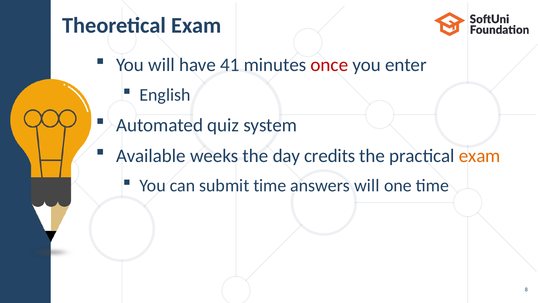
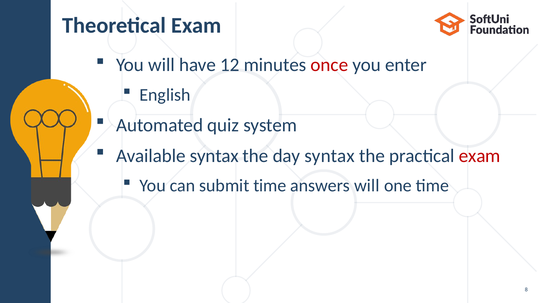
41: 41 -> 12 (230, 65)
Available weeks: weeks -> syntax (214, 156)
day credits: credits -> syntax (330, 156)
exam colour: orange -> red (480, 156)
